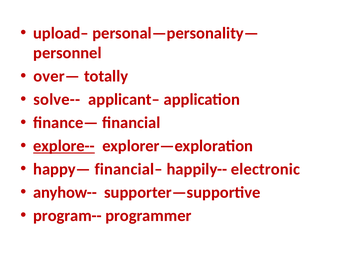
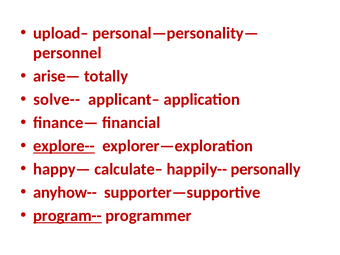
over—: over— -> arise— (57, 76)
financial–: financial– -> calculate– (129, 169)
electronic: electronic -> personally (266, 169)
program-- underline: none -> present (67, 216)
